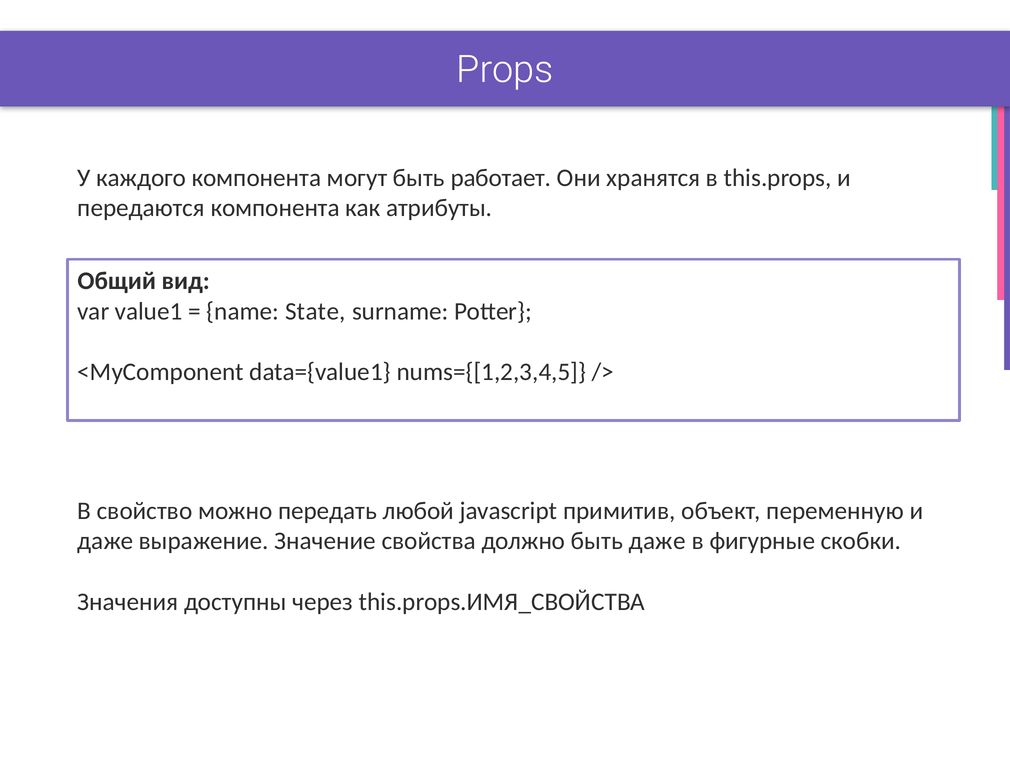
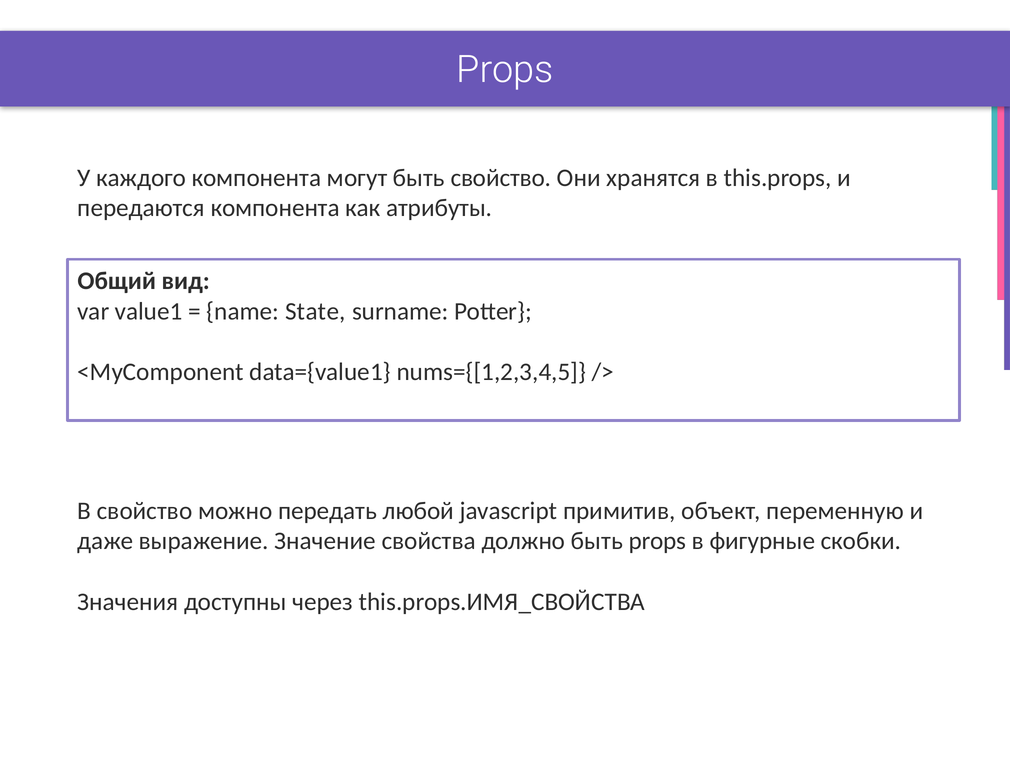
быть работает: работает -> свойство (501, 178)
быть даже: даже -> props (657, 541)
